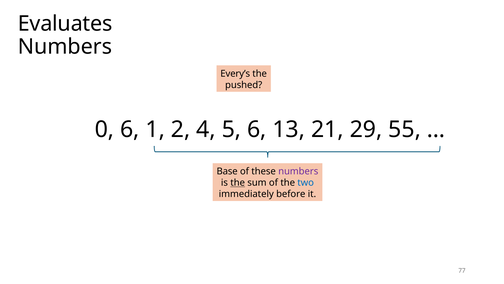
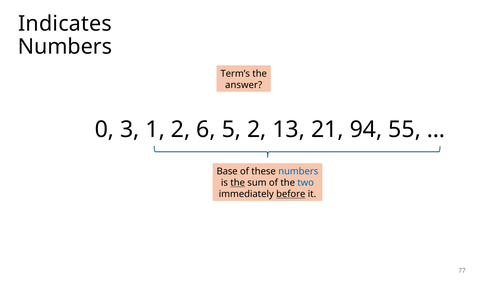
Evaluates: Evaluates -> Indicates (65, 24)
Every’s: Every’s -> Term’s (235, 73)
pushed: pushed -> answer (244, 85)
0 6: 6 -> 3 (130, 129)
4: 4 -> 6 (206, 129)
5 6: 6 -> 2 (257, 129)
29: 29 -> 94 (366, 129)
numbers colour: purple -> blue (298, 171)
before underline: none -> present (291, 194)
